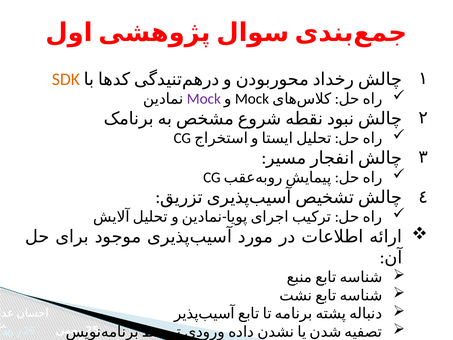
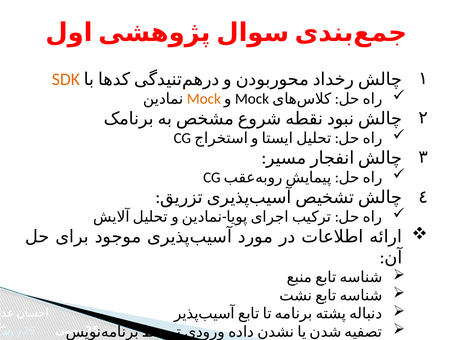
Mock colour: purple -> orange (204, 99)
